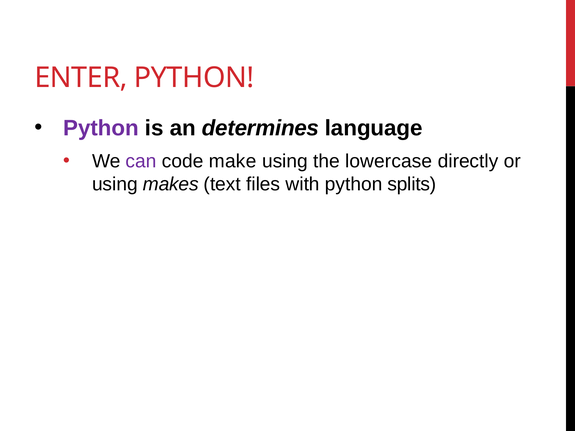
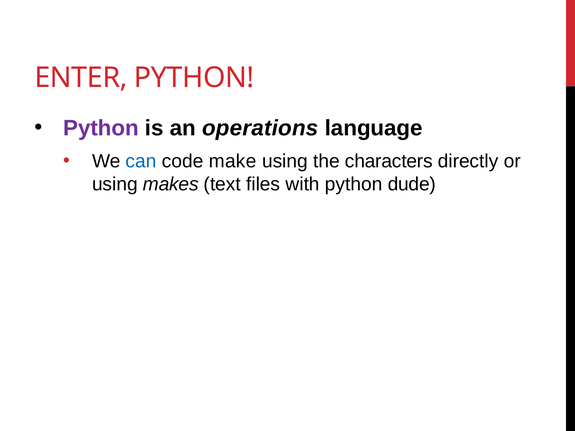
determines: determines -> operations (260, 128)
can colour: purple -> blue (141, 161)
lowercase: lowercase -> characters (389, 161)
splits: splits -> dude (412, 184)
